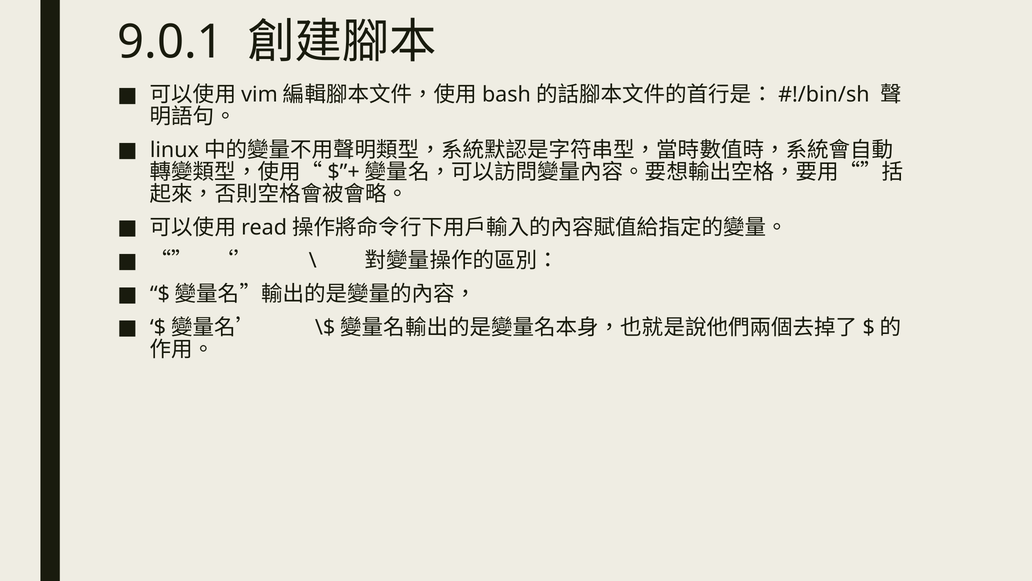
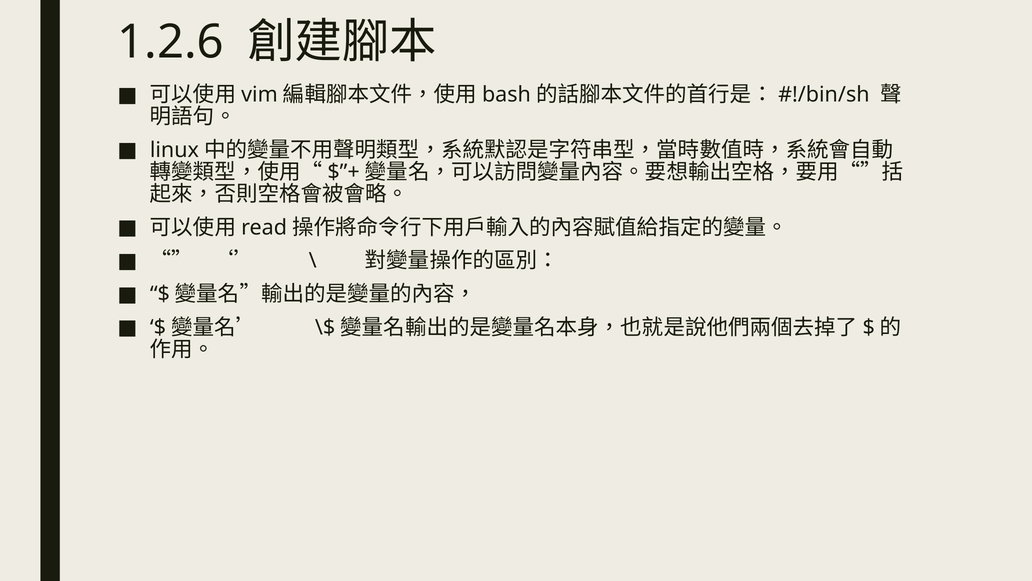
9.0.1: 9.0.1 -> 1.2.6 (171, 42)
